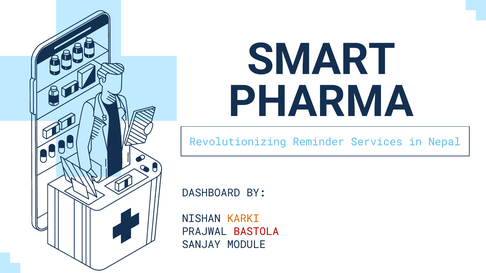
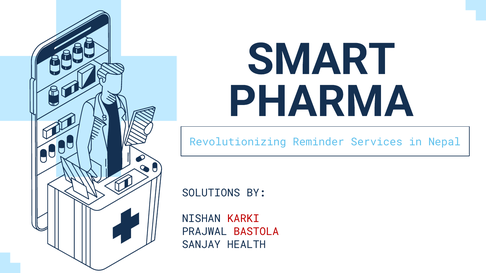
DASHBOARD: DASHBOARD -> SOLUTIONS (211, 193)
KARKI colour: orange -> red (243, 219)
MODULE: MODULE -> HEALTH (246, 245)
